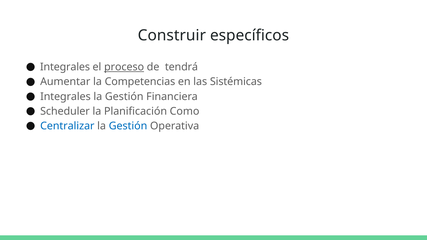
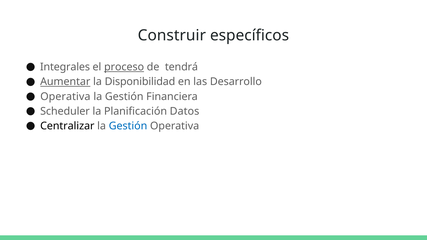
Aumentar underline: none -> present (65, 82)
Competencias: Competencias -> Disponibilidad (140, 82)
Sistémicas: Sistémicas -> Desarrollo (236, 82)
Integrales: Integrales -> Operativa (65, 97)
Como: Como -> Datos (185, 111)
Centralizar colour: blue -> black (67, 126)
